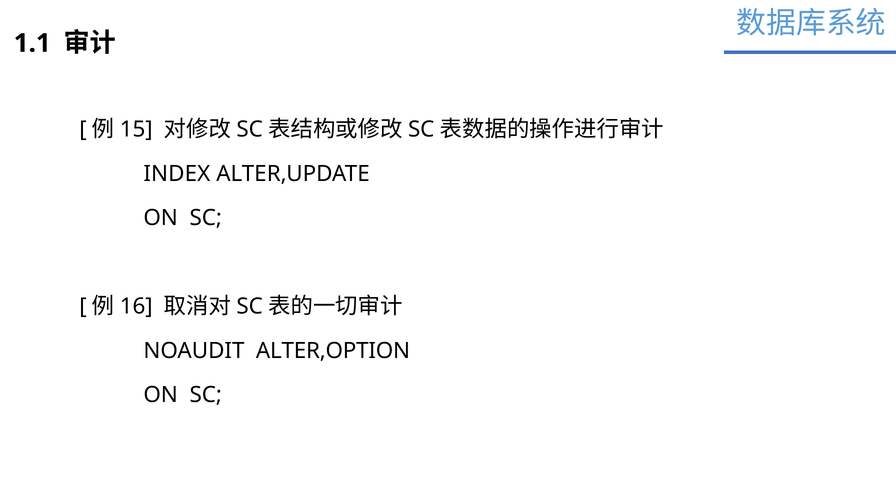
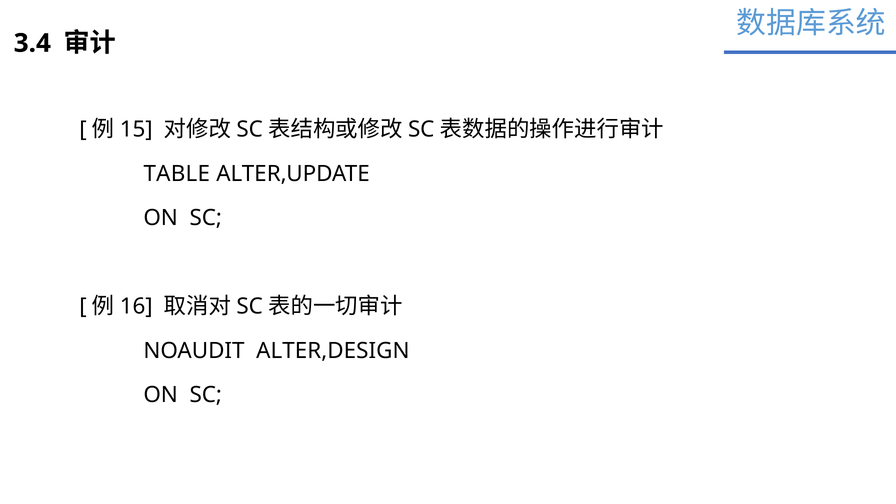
1.1: 1.1 -> 3.4 (32, 43)
INDEX: INDEX -> TABLE (177, 174)
ALTER,OPTION: ALTER,OPTION -> ALTER,DESIGN (333, 351)
